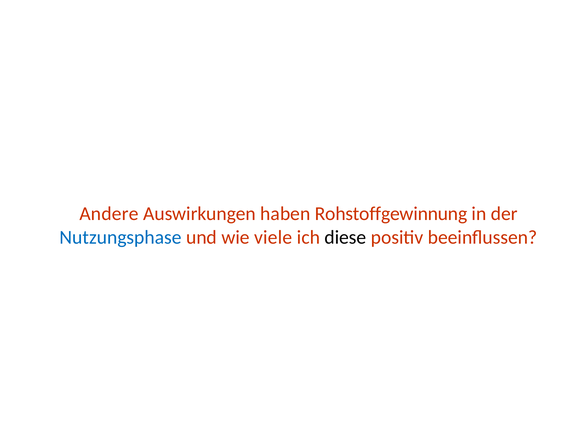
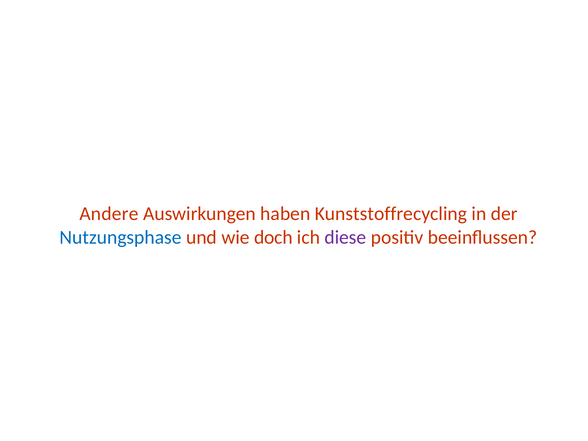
Rohstoffgewinnung: Rohstoffgewinnung -> Kunststoffrecycling (391, 214)
viele: viele -> doch (273, 237)
diese colour: black -> purple (345, 237)
